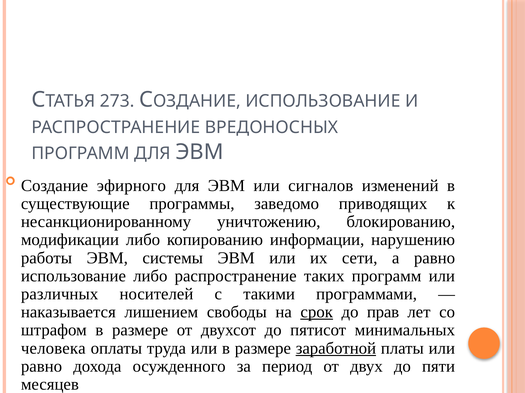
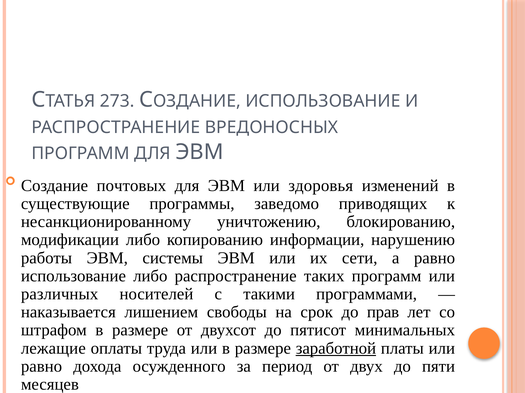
эфирного: эфирного -> почтовых (131, 186)
сигналов: сигналов -> здоровья (321, 186)
срок underline: present -> none (317, 313)
человека: человека -> лежащие (53, 349)
